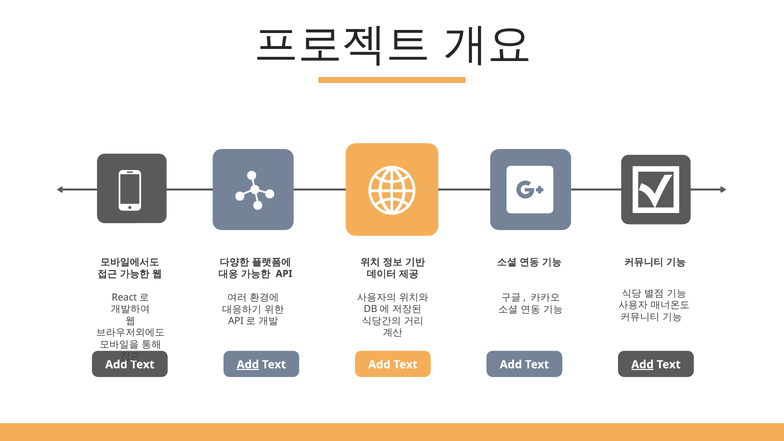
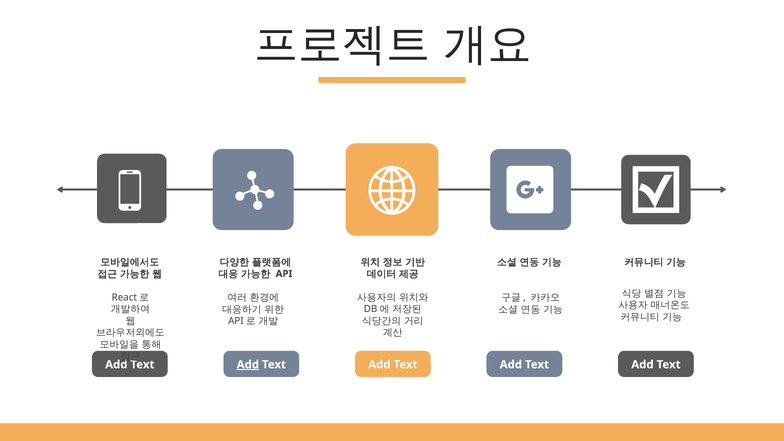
Add underline: present -> none (642, 365)
